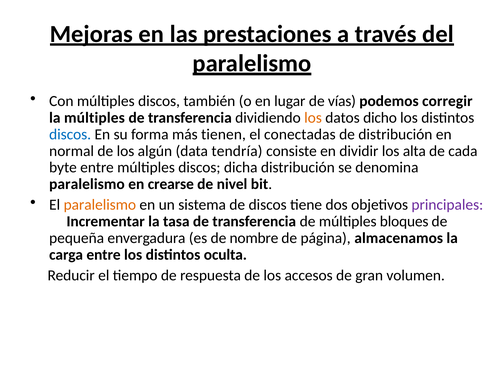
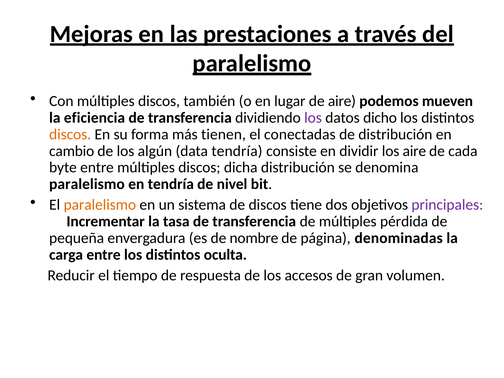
de vías: vías -> aire (342, 101)
corregir: corregir -> mueven (447, 101)
la múltiples: múltiples -> eficiencia (94, 118)
los colour: orange -> purple (313, 118)
discos colour: blue -> orange (70, 134)
normal: normal -> cambio (72, 151)
los alta: alta -> aire (414, 151)
en crearse: crearse -> tendría (171, 184)
bloques: bloques -> pérdida (404, 221)
almacenamos: almacenamos -> denominadas (399, 238)
